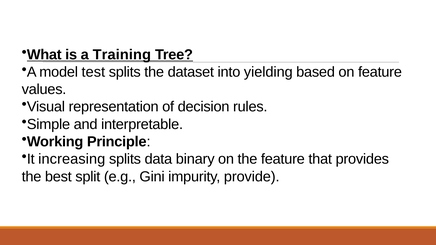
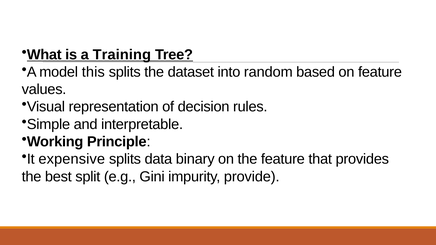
test: test -> this (93, 72)
yielding: yielding -> random (268, 72)
increasing: increasing -> expensive (72, 159)
